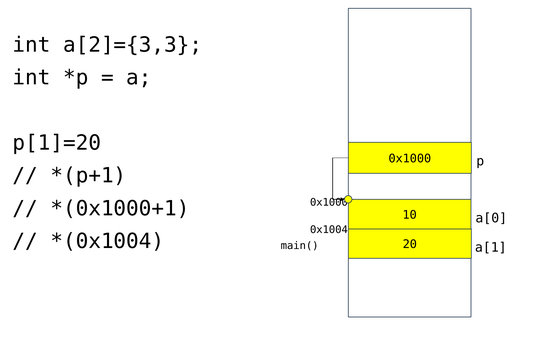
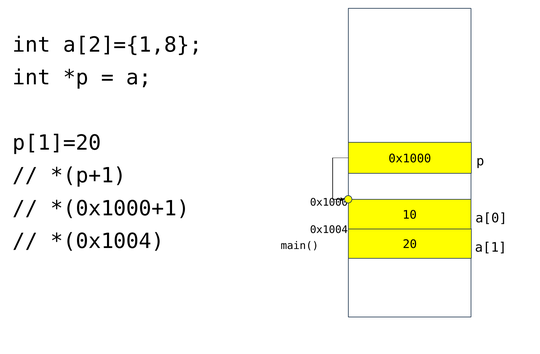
a[2]={3,3: a[2]={3,3 -> a[2]={1,8 (133, 45)
